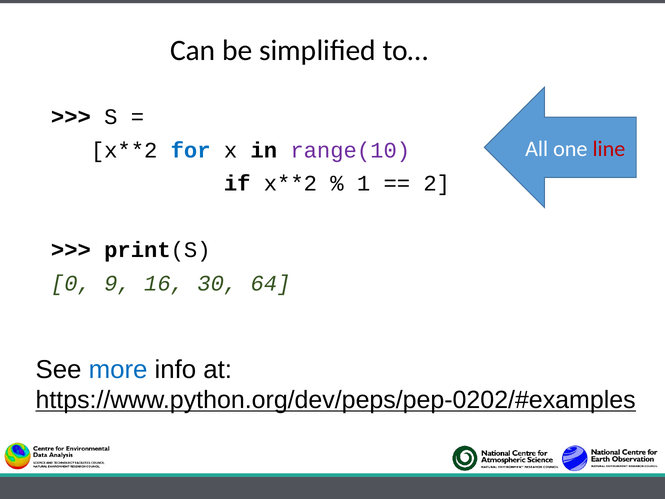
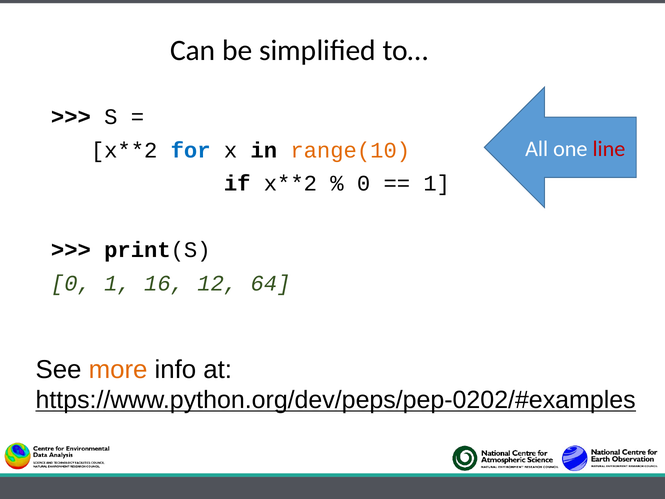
range(10 colour: purple -> orange (350, 150)
1: 1 -> 0 (364, 183)
2: 2 -> 1 (437, 183)
0 9: 9 -> 1 (117, 283)
30: 30 -> 12 (217, 283)
more colour: blue -> orange (118, 369)
